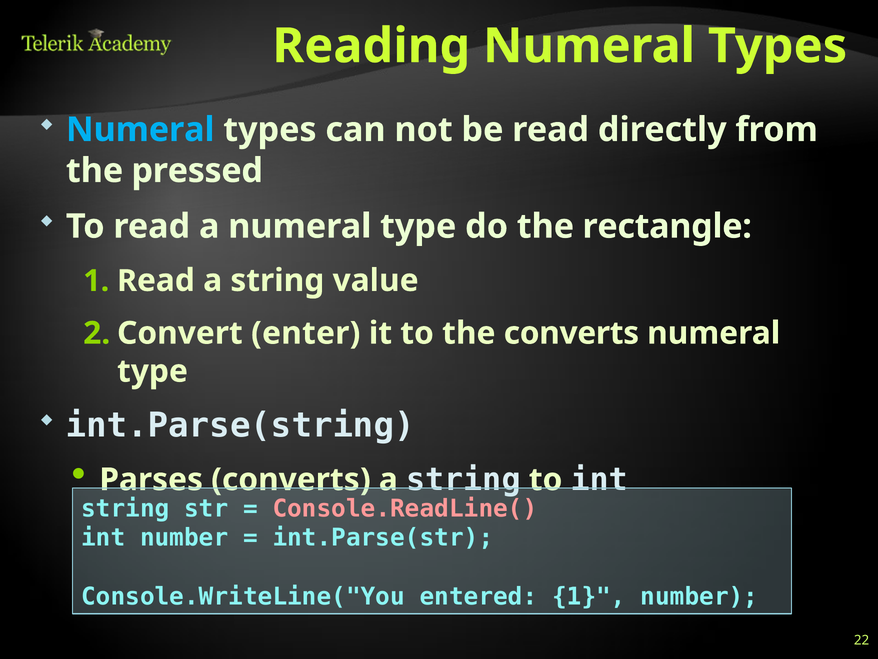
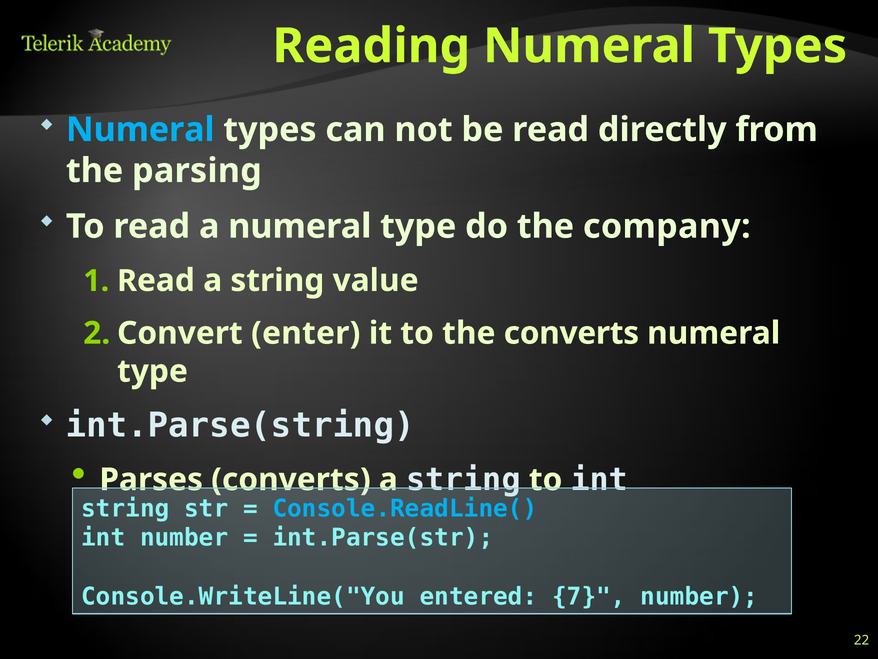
pressed: pressed -> parsing (197, 171)
rectangle: rectangle -> company (667, 226)
Console.ReadLine( colour: pink -> light blue (405, 508)
entered 1: 1 -> 7 (589, 596)
